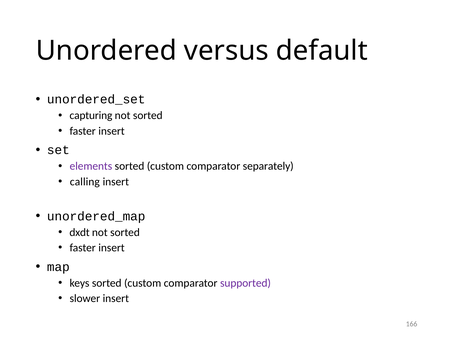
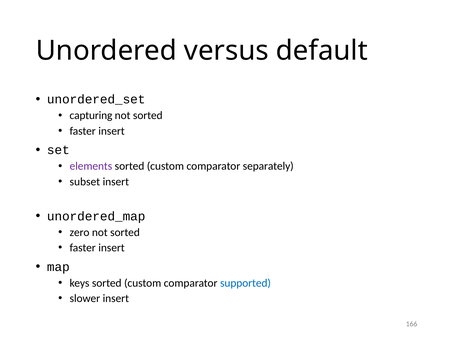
calling: calling -> subset (85, 181)
dxdt: dxdt -> zero (80, 232)
supported colour: purple -> blue (245, 283)
